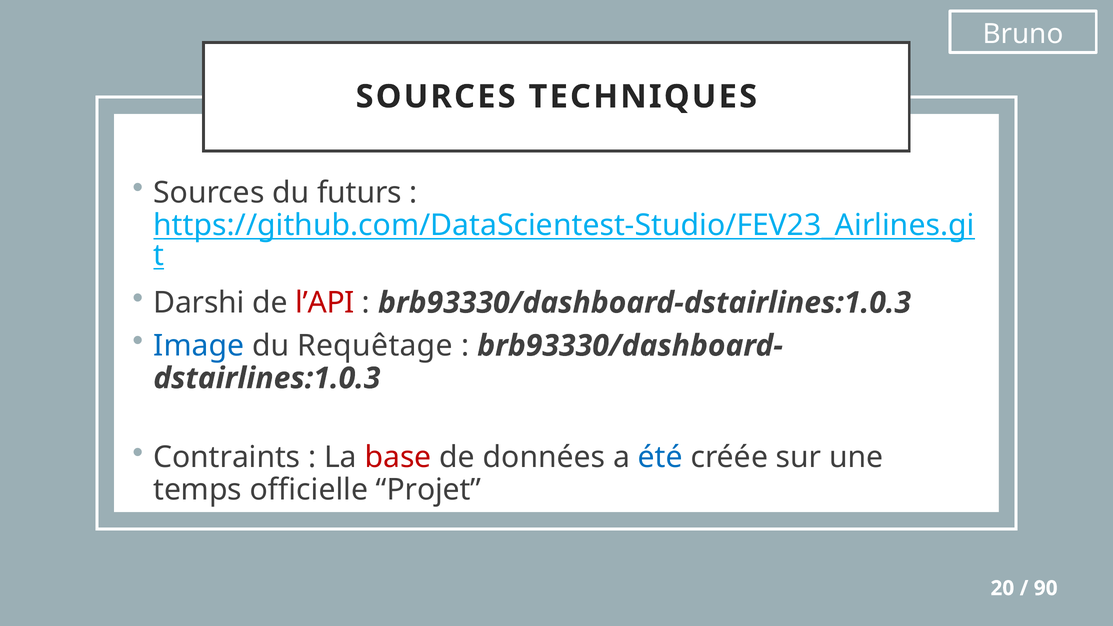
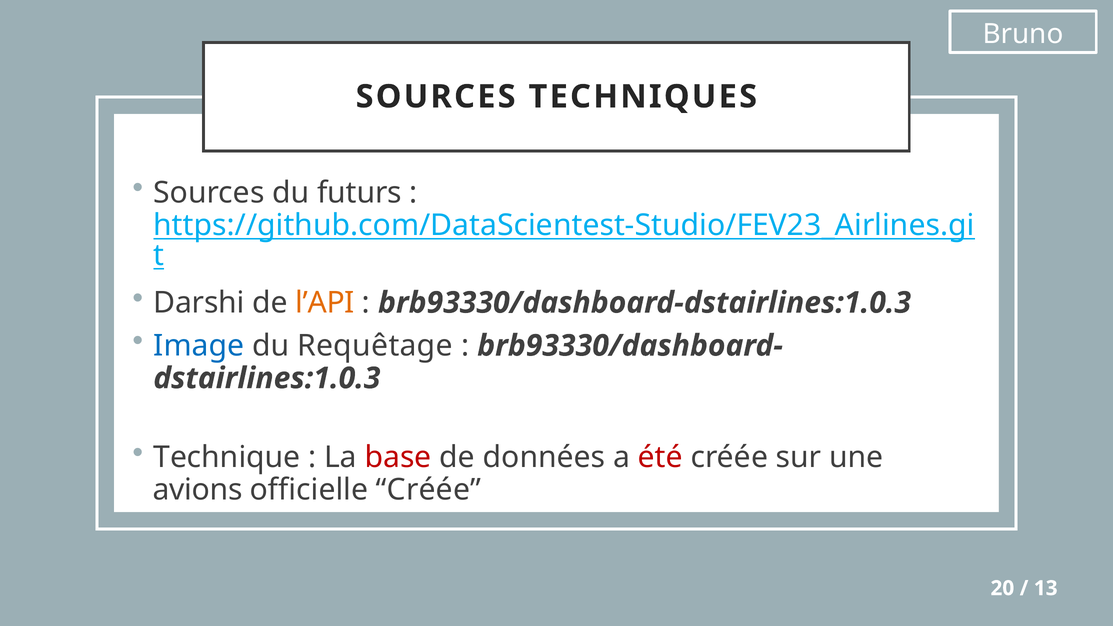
l’API colour: red -> orange (325, 303)
Contraints: Contraints -> Technique (227, 457)
été colour: blue -> red (660, 457)
temps: temps -> avions (198, 490)
officielle Projet: Projet -> Créée (428, 490)
90: 90 -> 13 (1046, 588)
